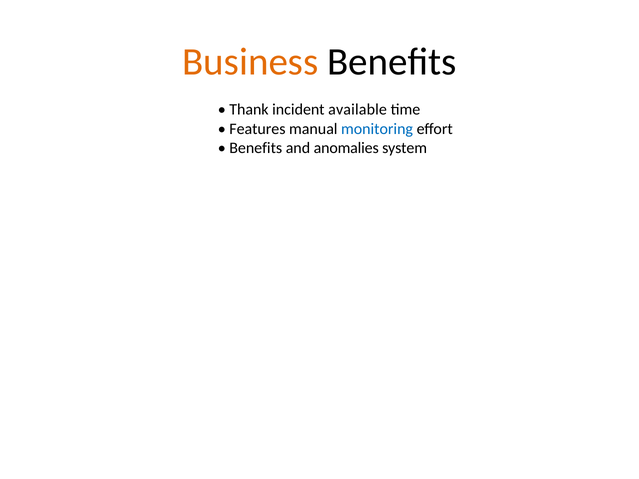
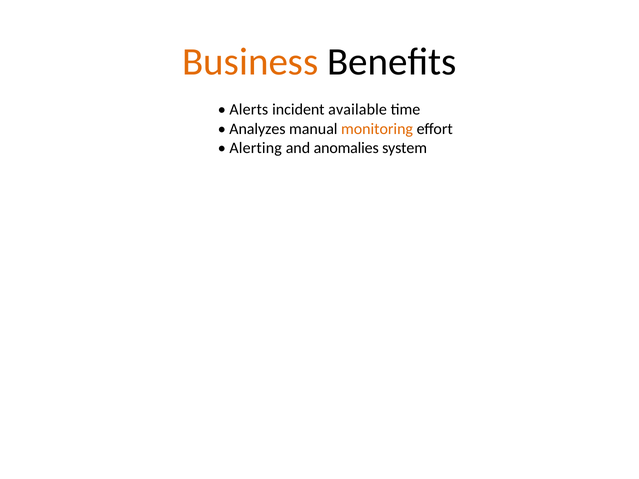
Thank: Thank -> Alerts (249, 110)
Features: Features -> Analyzes (257, 129)
monitoring colour: blue -> orange (377, 129)
Benefits: Benefits -> Alerting (256, 148)
